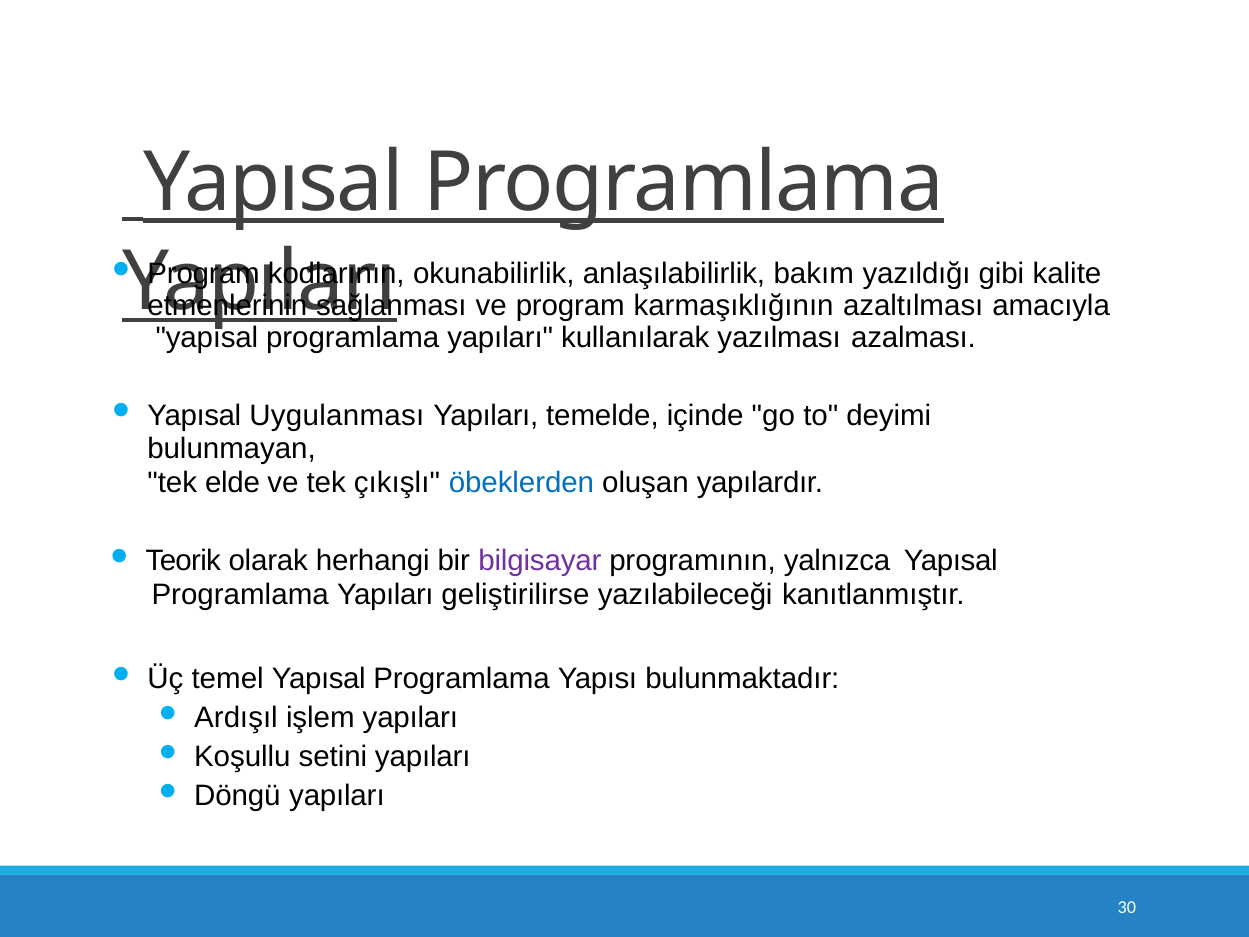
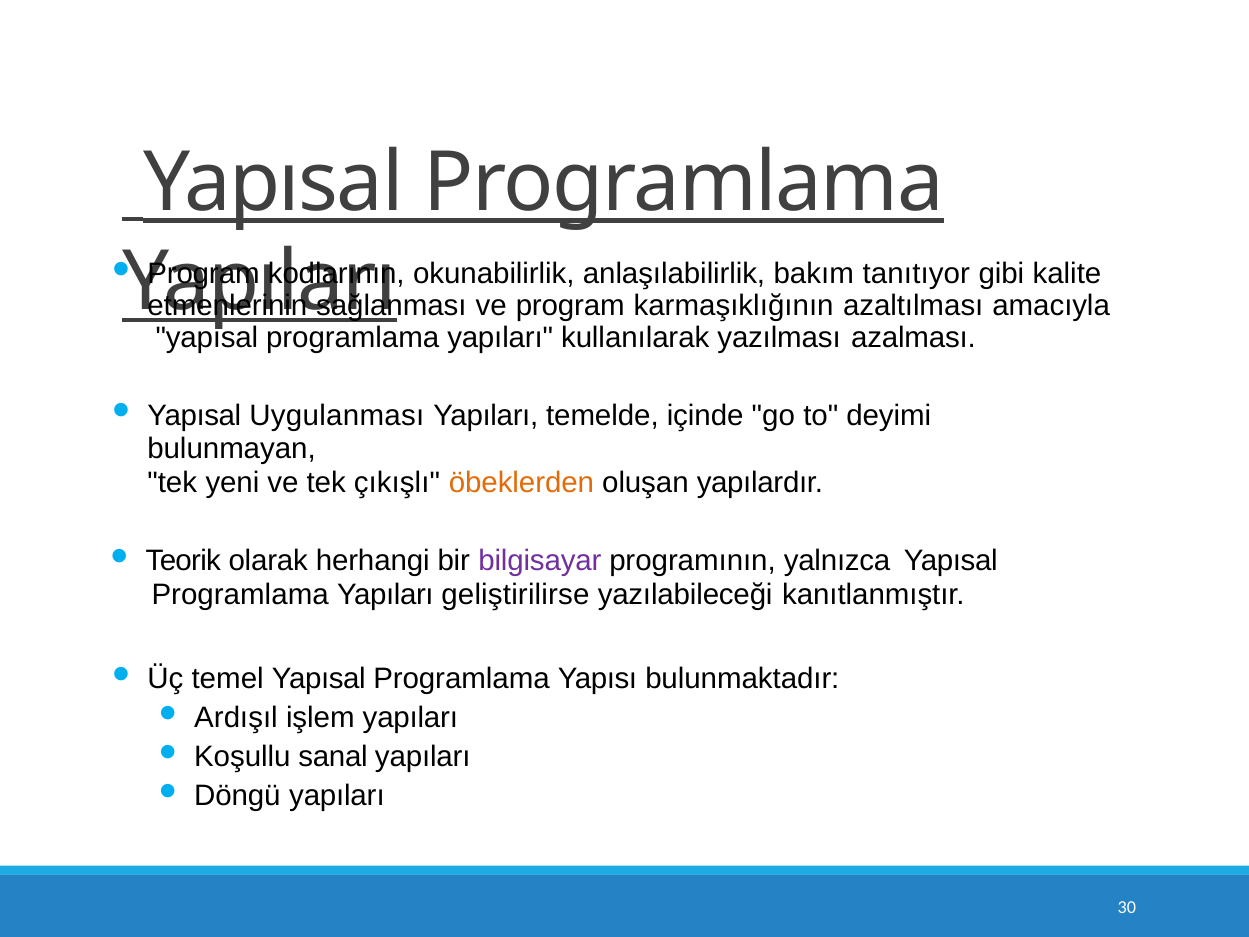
yazıldığı: yazıldığı -> tanıtıyor (916, 274)
elde: elde -> yeni (232, 483)
öbeklerden colour: blue -> orange (521, 483)
setini: setini -> sanal (333, 757)
